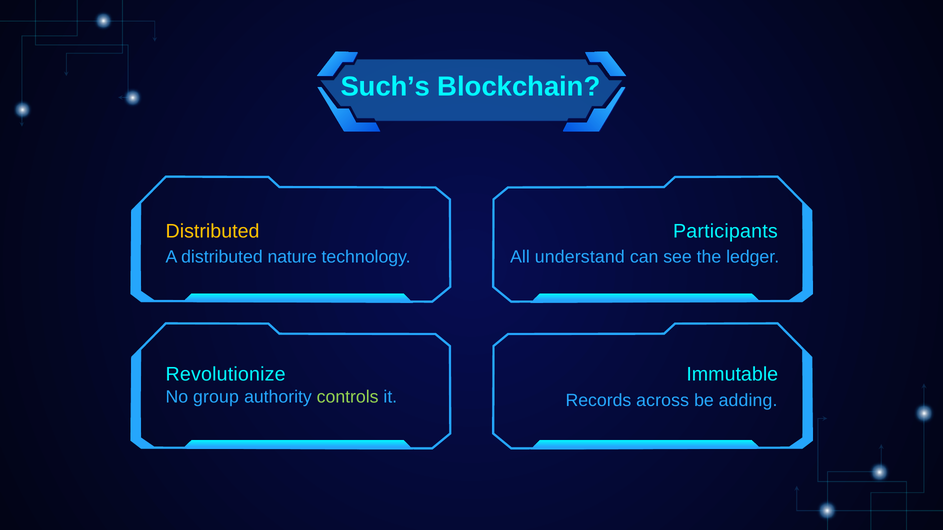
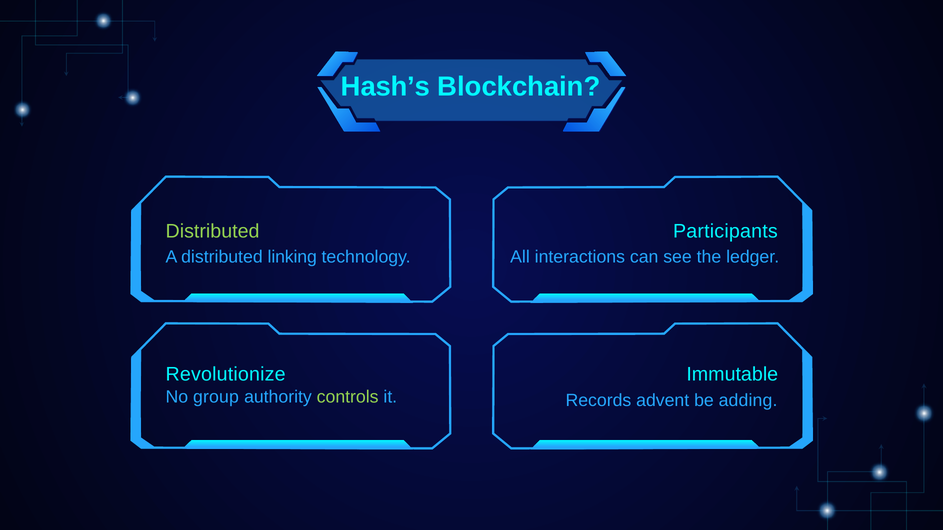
Such’s: Such’s -> Hash’s (385, 87)
Distributed colour: yellow -> light green (213, 231)
nature: nature -> linking (292, 257)
understand: understand -> interactions (580, 257)
across: across -> advent (663, 401)
